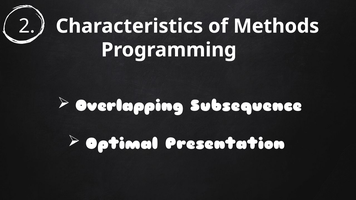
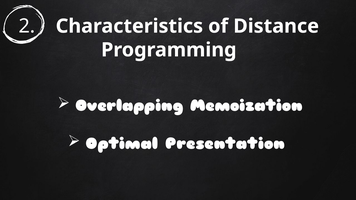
Methods: Methods -> Distance (276, 26)
Subsequence: Subsequence -> Memoization (246, 106)
